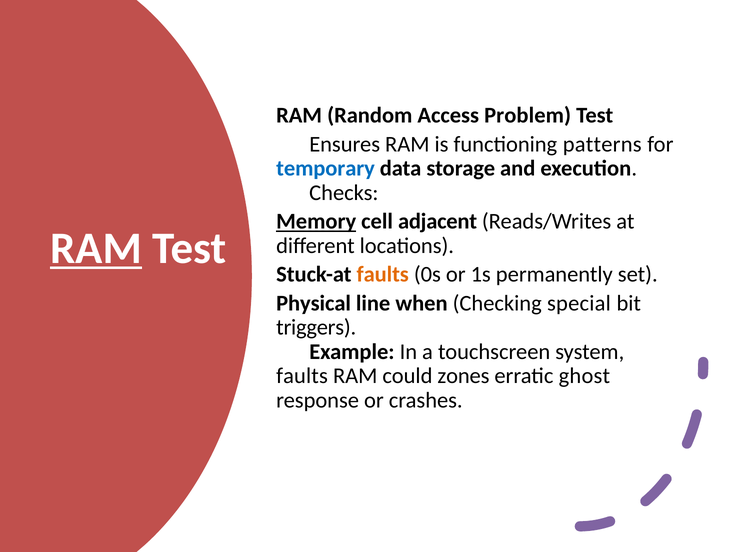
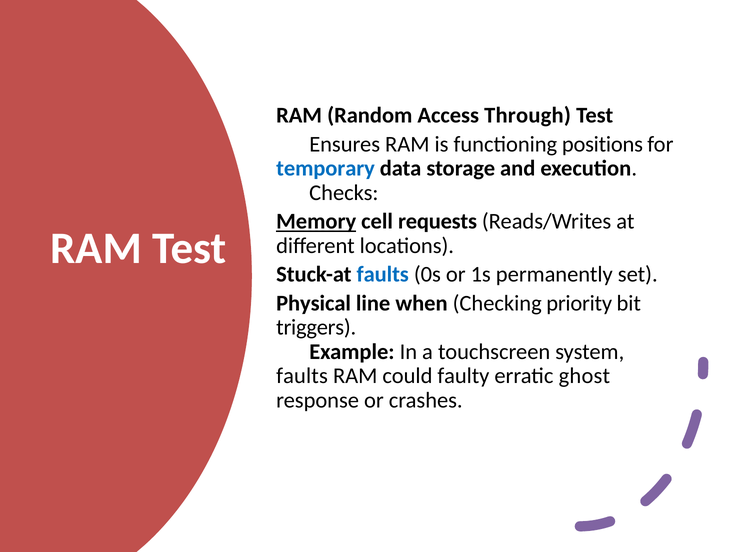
Problem: Problem -> Through (528, 116)
patterns: patterns -> positions (602, 144)
adjacent: adjacent -> requests (438, 222)
RAM underline: present -> none (96, 249)
faults colour: orange -> blue (383, 275)
special: special -> priority (579, 304)
zones: zones -> faulty (463, 377)
